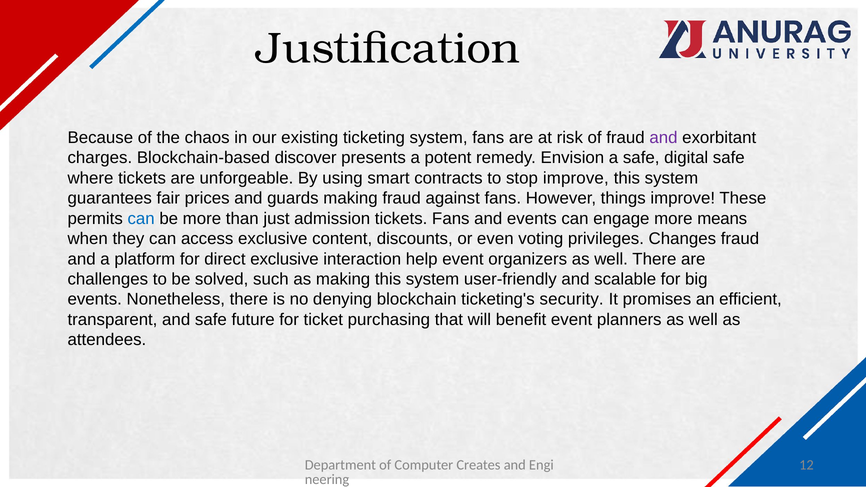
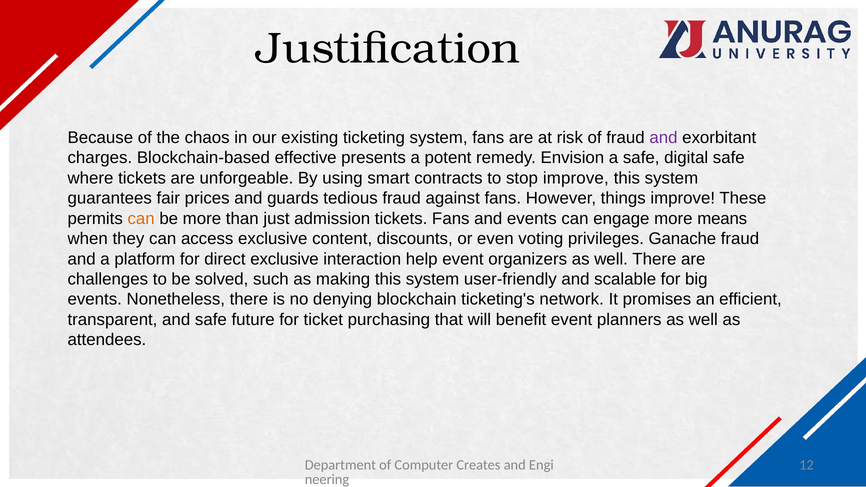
discover: discover -> effective (306, 158)
guards making: making -> tedious (351, 198)
can colour: blue -> orange (141, 219)
Changes: Changes -> Ganache (682, 239)
security: security -> network (572, 299)
